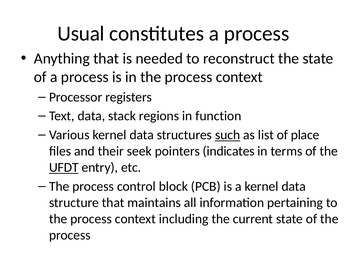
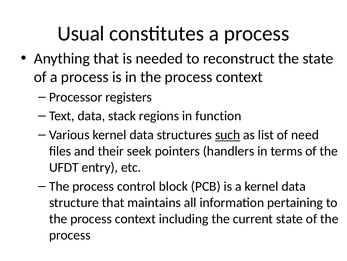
place: place -> need (305, 135)
indicates: indicates -> handlers (229, 151)
UFDT underline: present -> none (64, 167)
